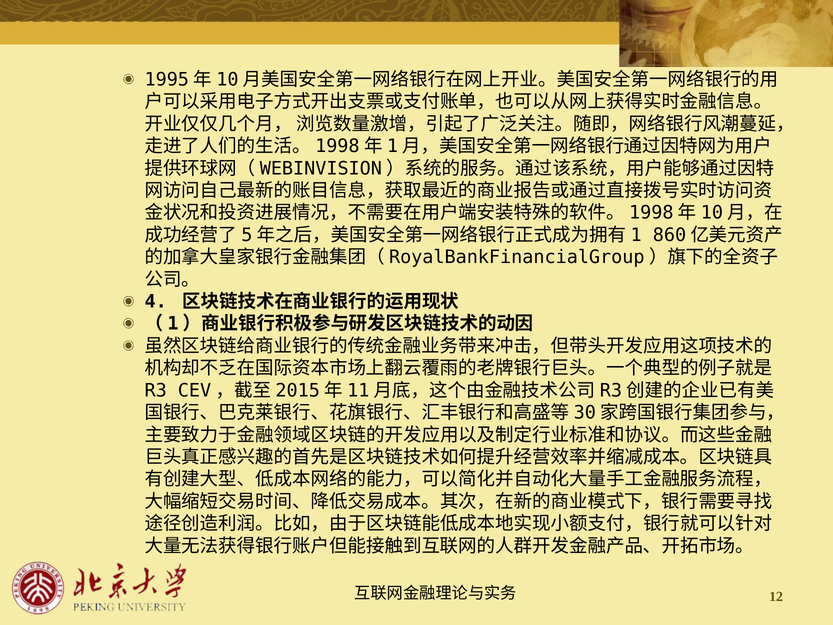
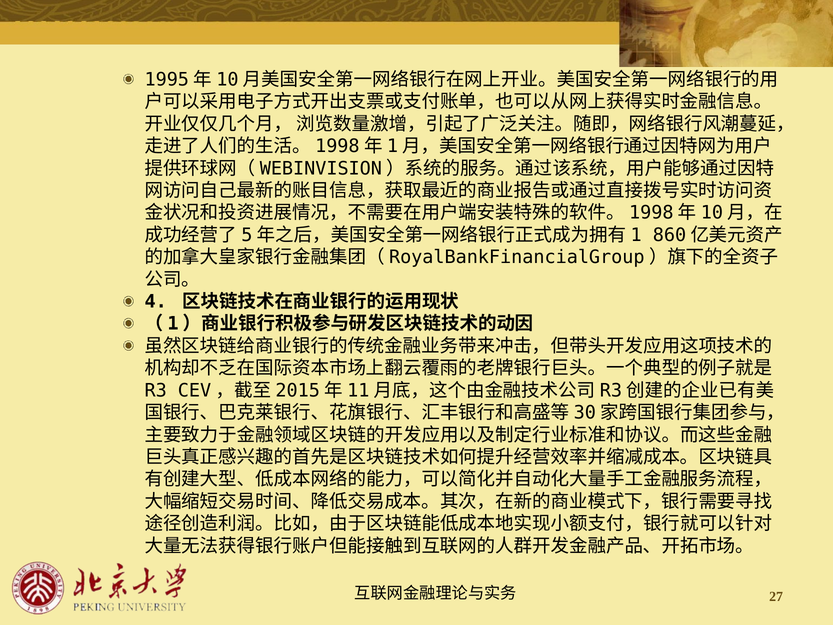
12: 12 -> 27 (776, 597)
